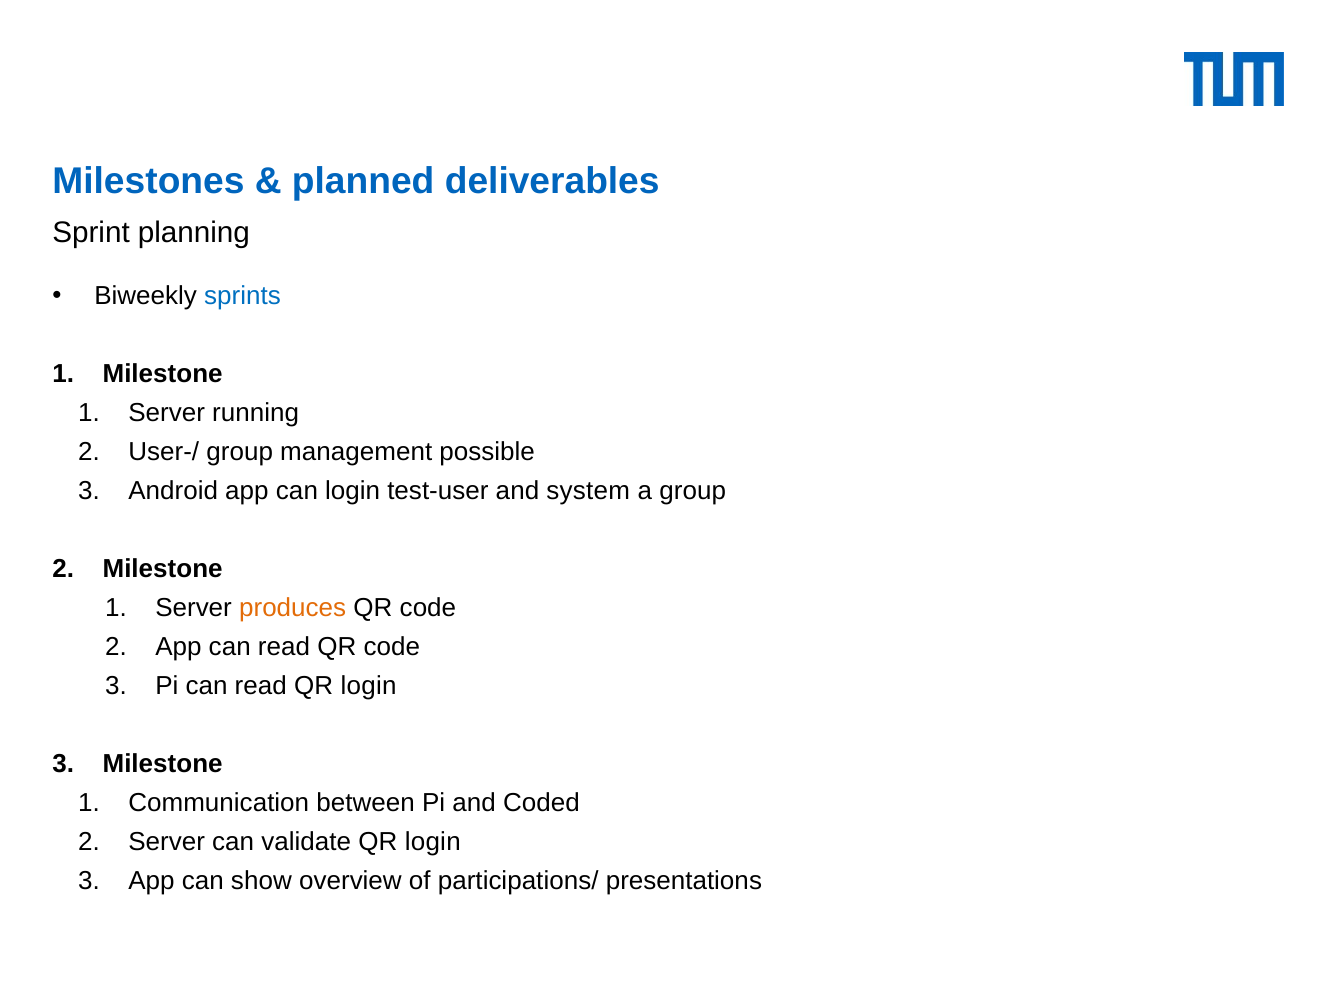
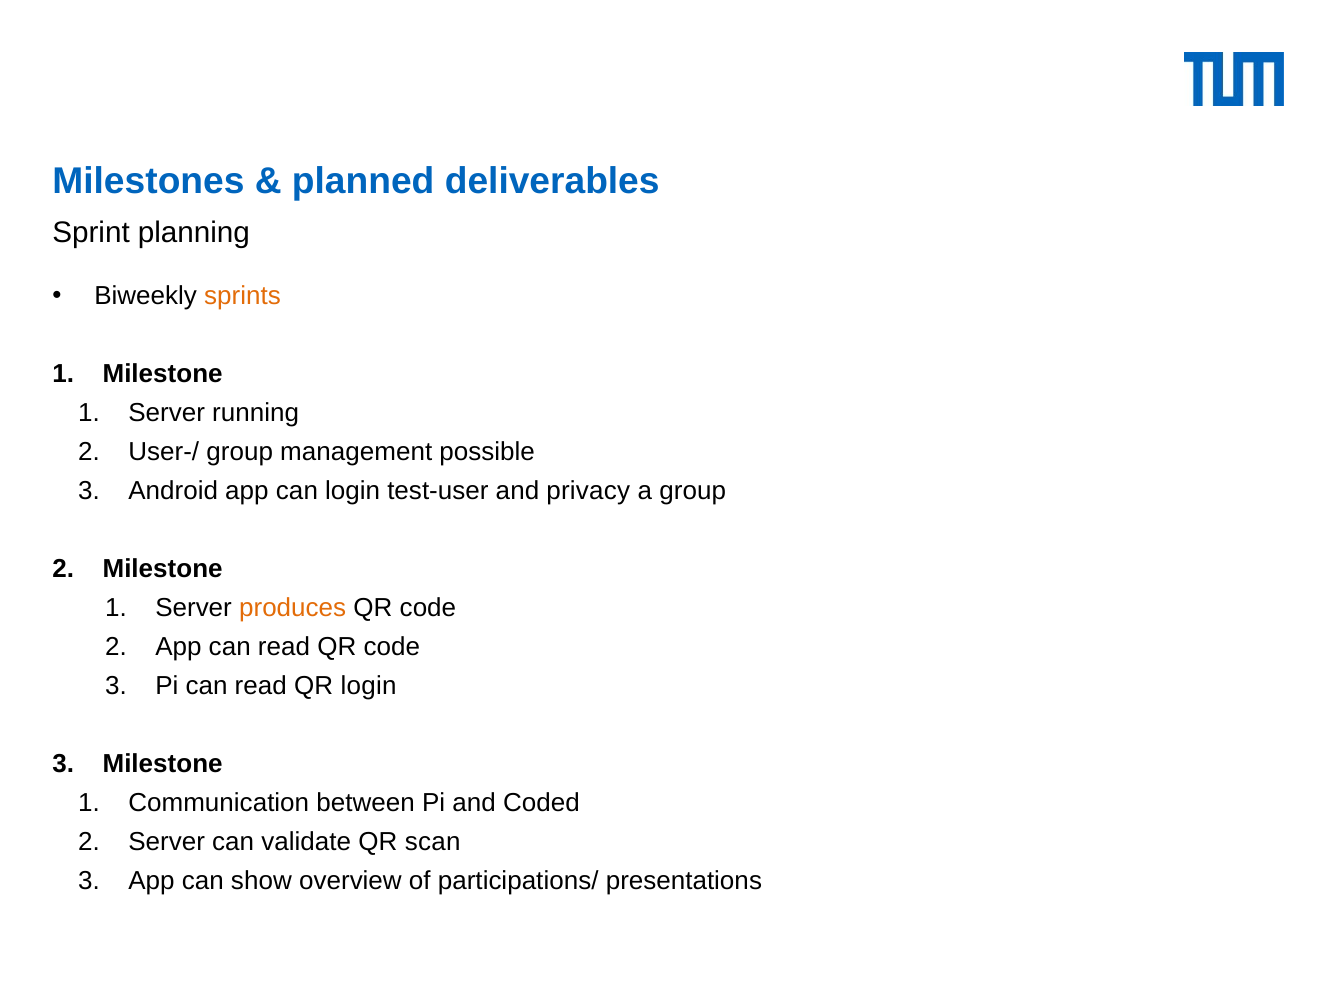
sprints colour: blue -> orange (242, 296)
system: system -> privacy (588, 491)
validate QR login: login -> scan (433, 842)
